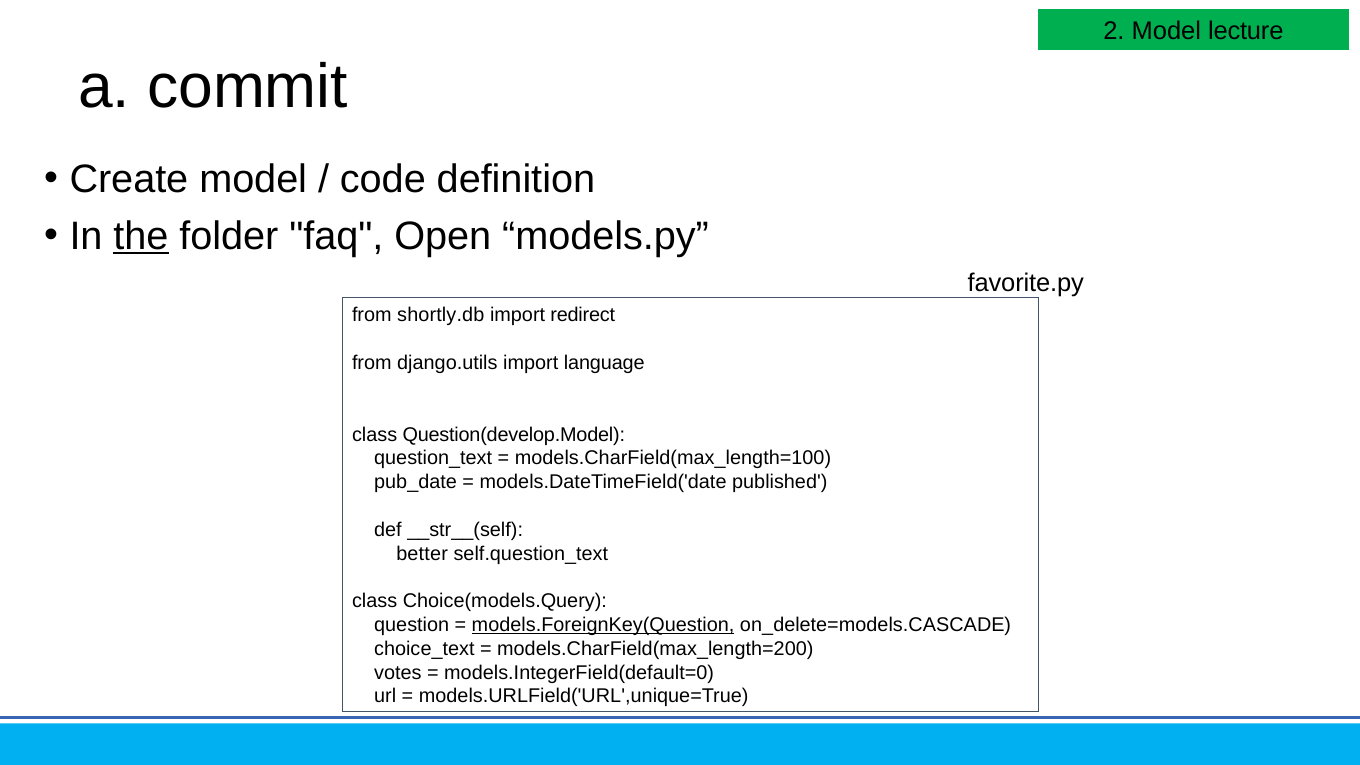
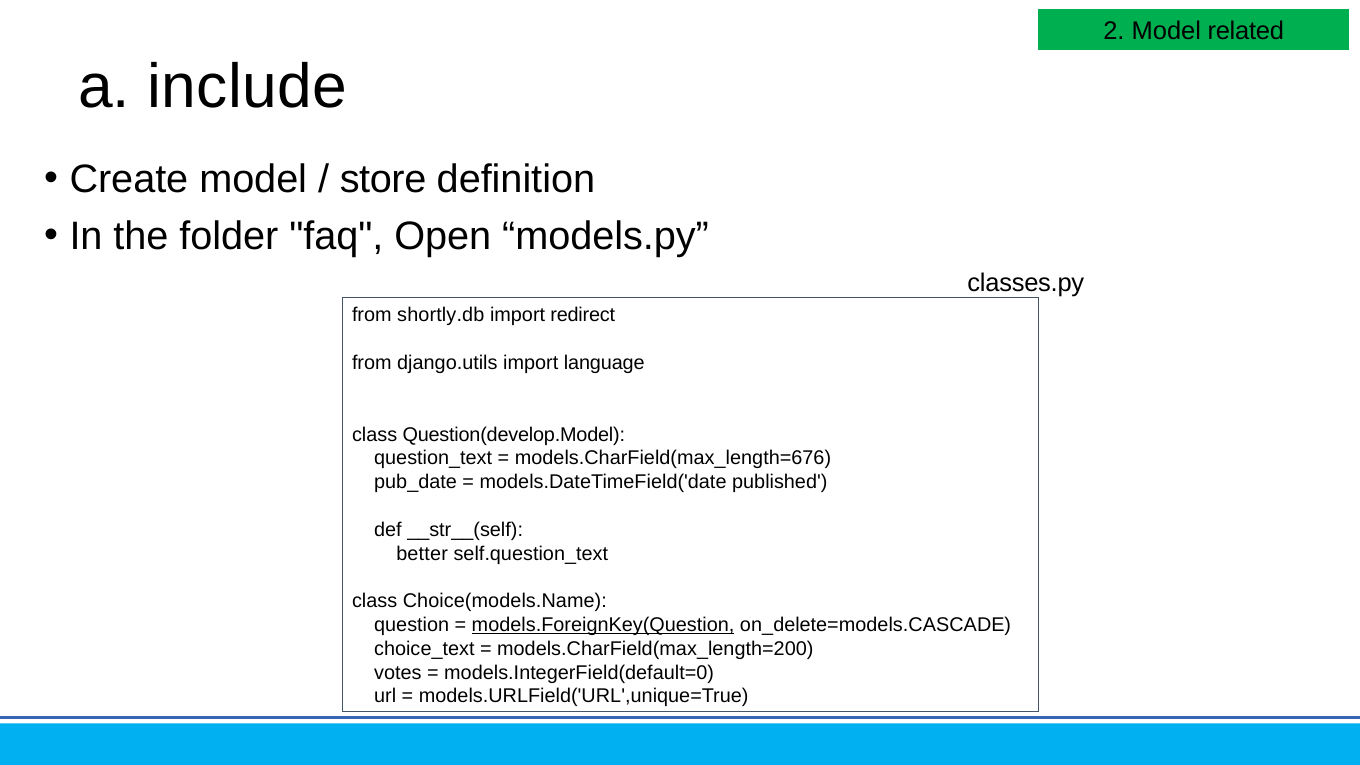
lecture: lecture -> related (1246, 31)
commit: commit -> include (247, 87)
code: code -> store (383, 179)
the underline: present -> none (141, 236)
favorite.py: favorite.py -> classes.py (1026, 284)
models.CharField(max_length=100: models.CharField(max_length=100 -> models.CharField(max_length=676 (673, 458)
Choice(models.Query: Choice(models.Query -> Choice(models.Name (505, 601)
